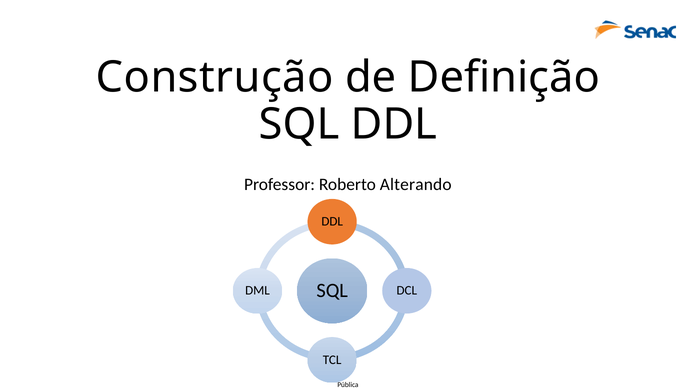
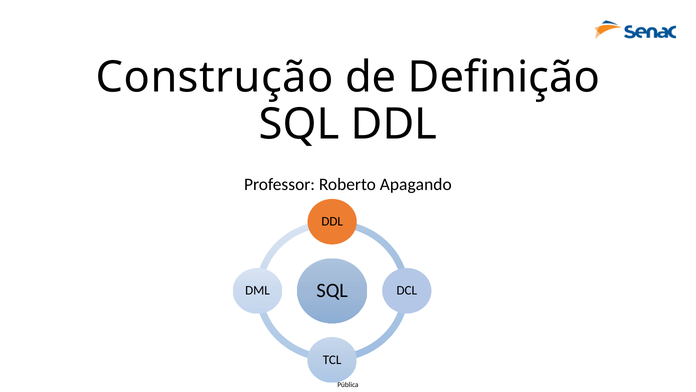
Alterando: Alterando -> Apagando (416, 184)
